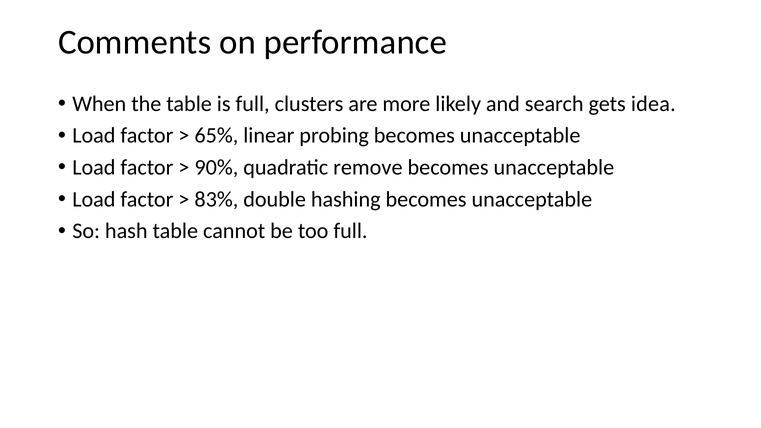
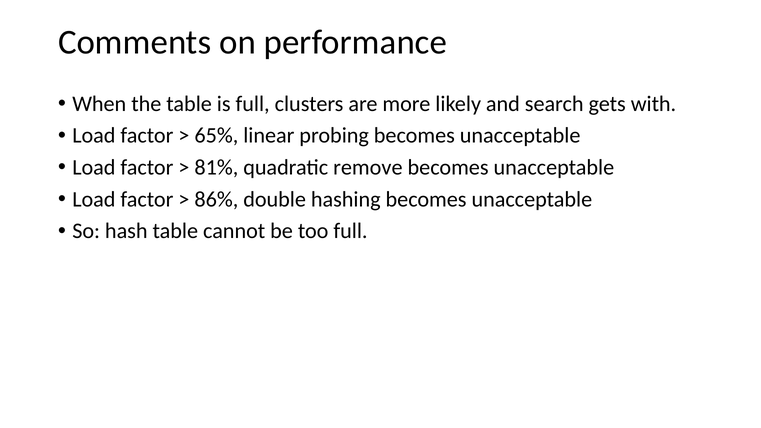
idea: idea -> with (653, 104)
90%: 90% -> 81% (216, 167)
83%: 83% -> 86% (216, 199)
